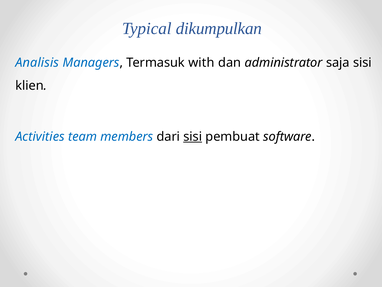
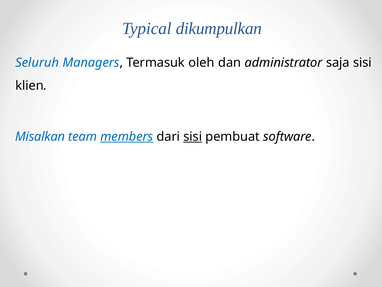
Analisis: Analisis -> Seluruh (37, 63)
with: with -> oleh (201, 63)
Activities: Activities -> Misalkan (40, 136)
members underline: none -> present (127, 136)
